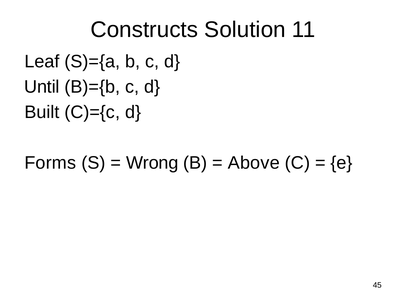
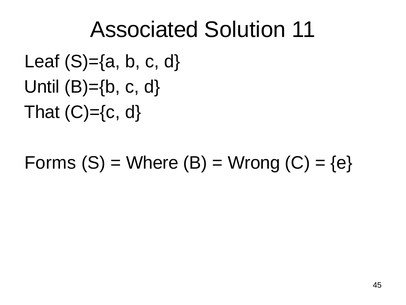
Constructs: Constructs -> Associated (144, 30)
Built: Built -> That (42, 112)
Wrong: Wrong -> Where (152, 163)
Above: Above -> Wrong (254, 163)
